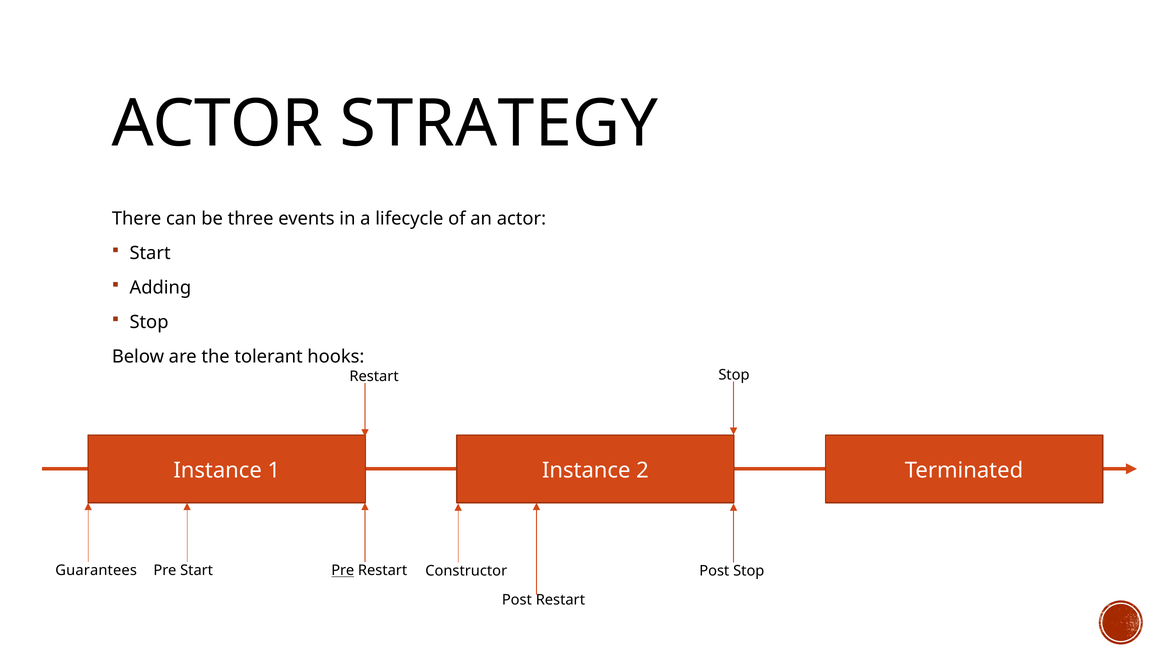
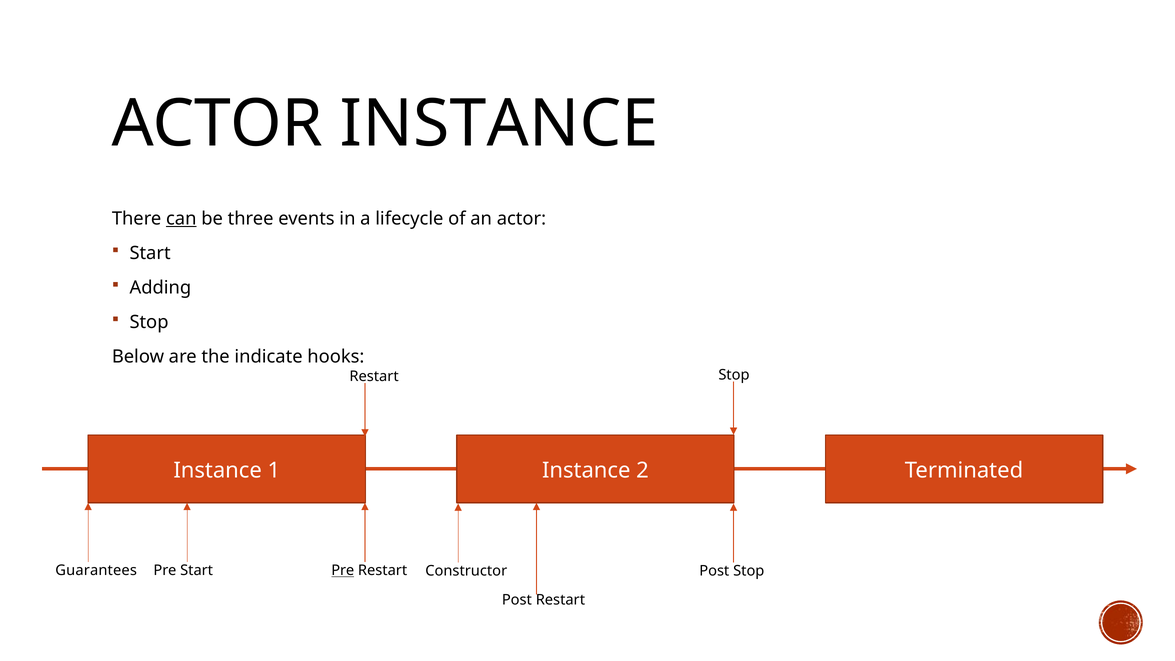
ACTOR STRATEGY: STRATEGY -> INSTANCE (499, 124)
can underline: none -> present (181, 219)
tolerant: tolerant -> indicate (269, 357)
